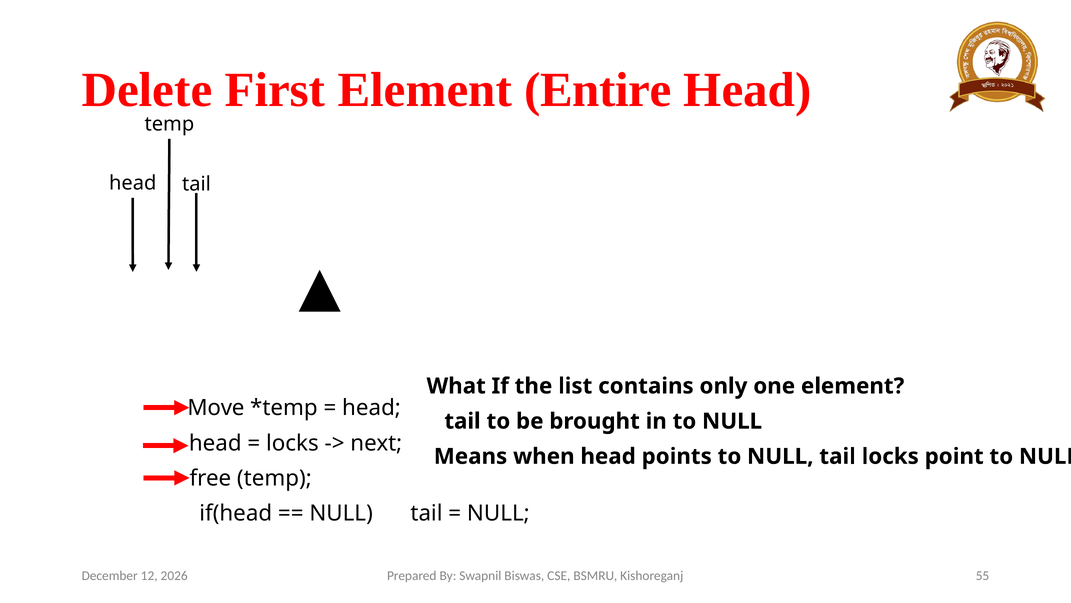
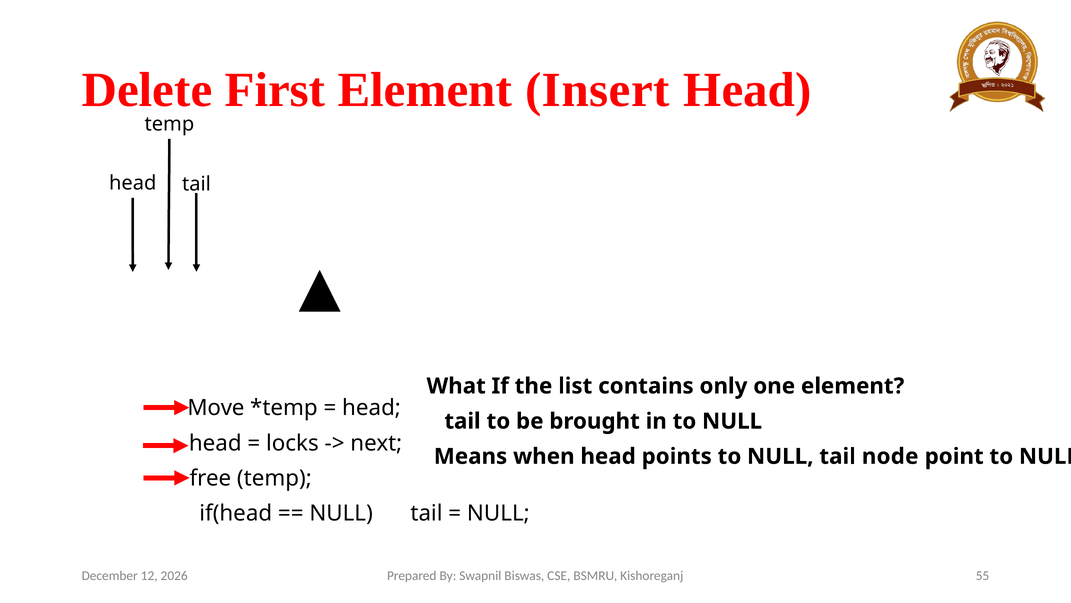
Entire: Entire -> Insert (597, 90)
tail locks: locks -> node (890, 456)
